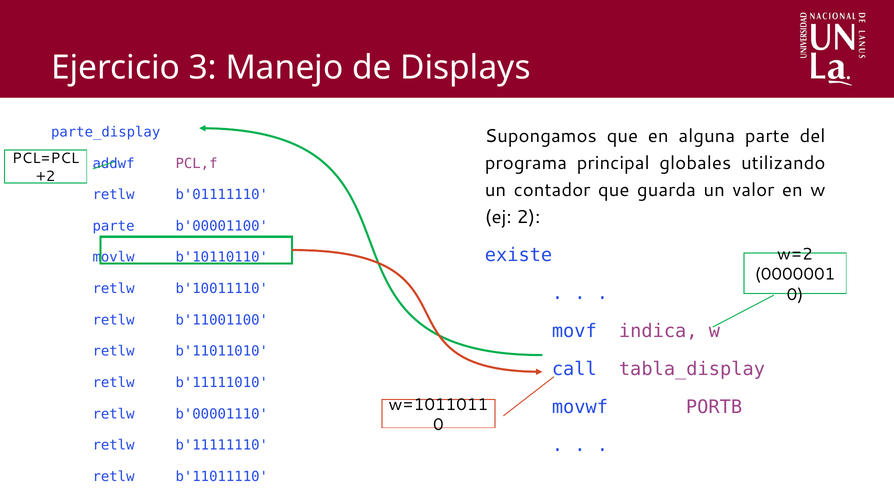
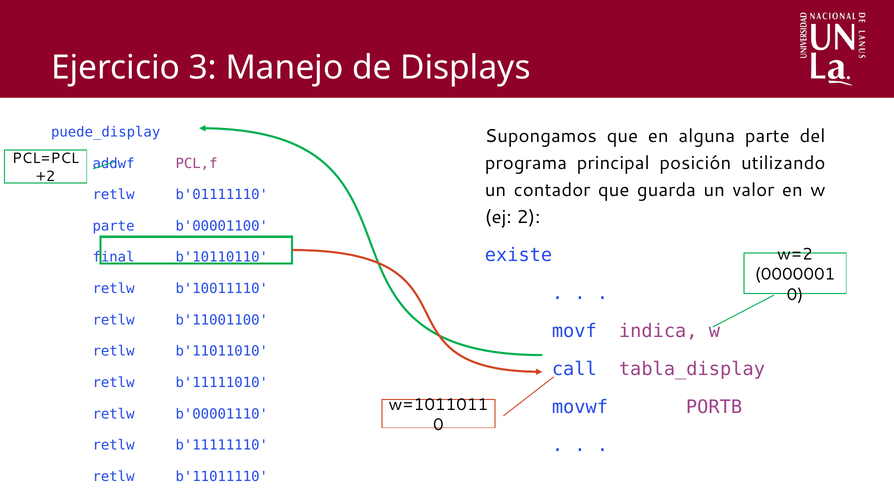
parte_display: parte_display -> puede_display (106, 132)
globales: globales -> posición (695, 163)
movlw: movlw -> final (114, 257)
